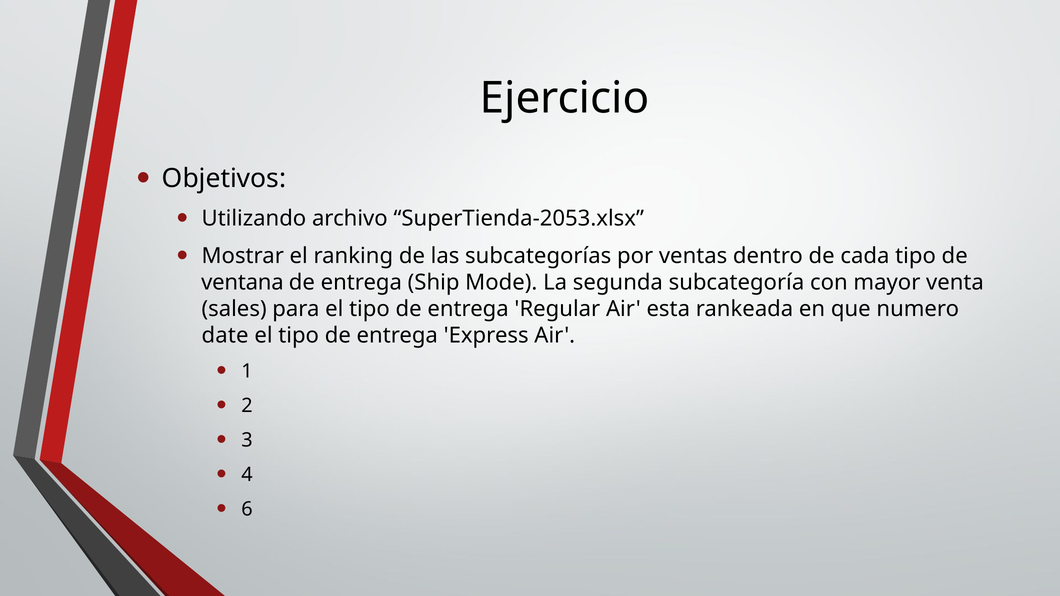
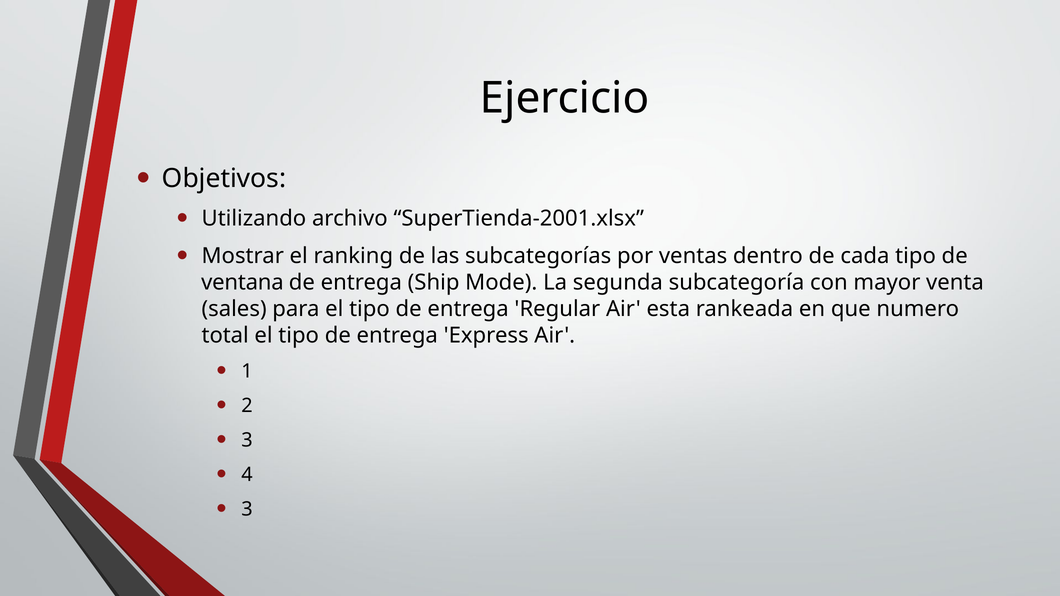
SuperTienda-2053.xlsx: SuperTienda-2053.xlsx -> SuperTienda-2001.xlsx (519, 219)
date: date -> total (225, 336)
6: 6 -> 3 (247, 509)
